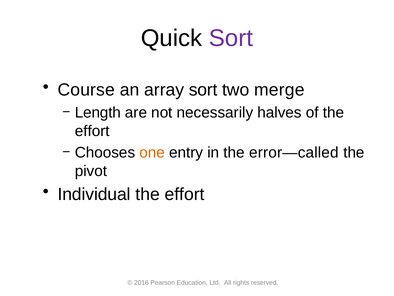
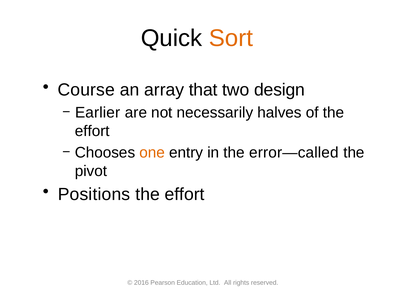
Sort colour: purple -> orange (231, 38)
array sort: sort -> that (203, 90)
merge: merge -> design (280, 90)
Length: Length -> Earlier (98, 112)
Individual: Individual -> Positions (94, 194)
